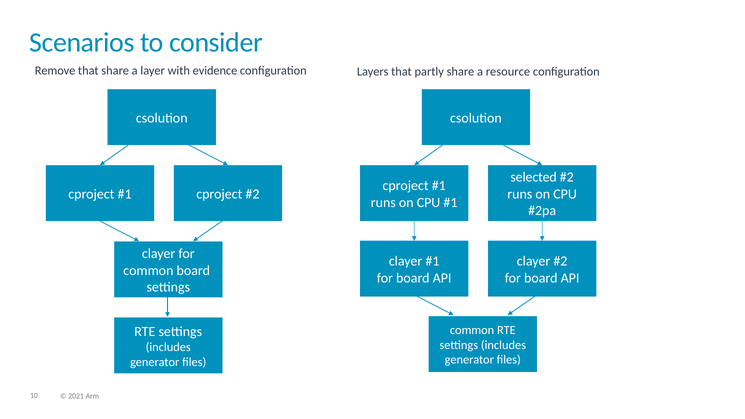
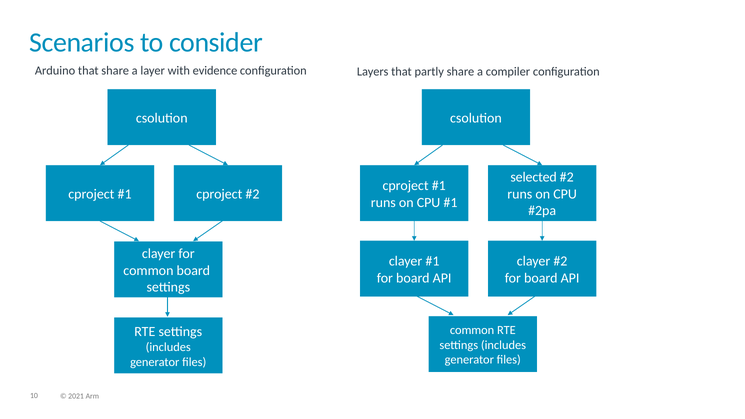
Remove: Remove -> Arduino (55, 70)
resource: resource -> compiler (508, 71)
